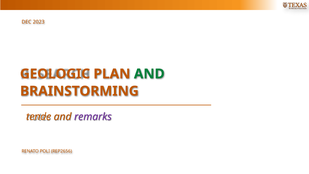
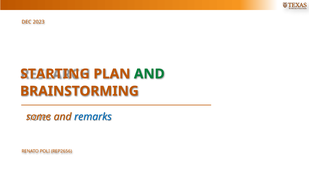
GEOLOGIC: GEOLOGIC -> STARTING (55, 74)
tende: tende -> some (39, 117)
remarks colour: purple -> blue (93, 117)
